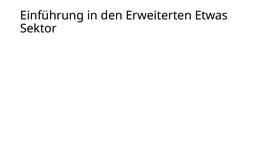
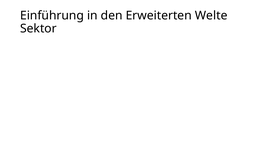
Etwas: Etwas -> Welte (211, 16)
